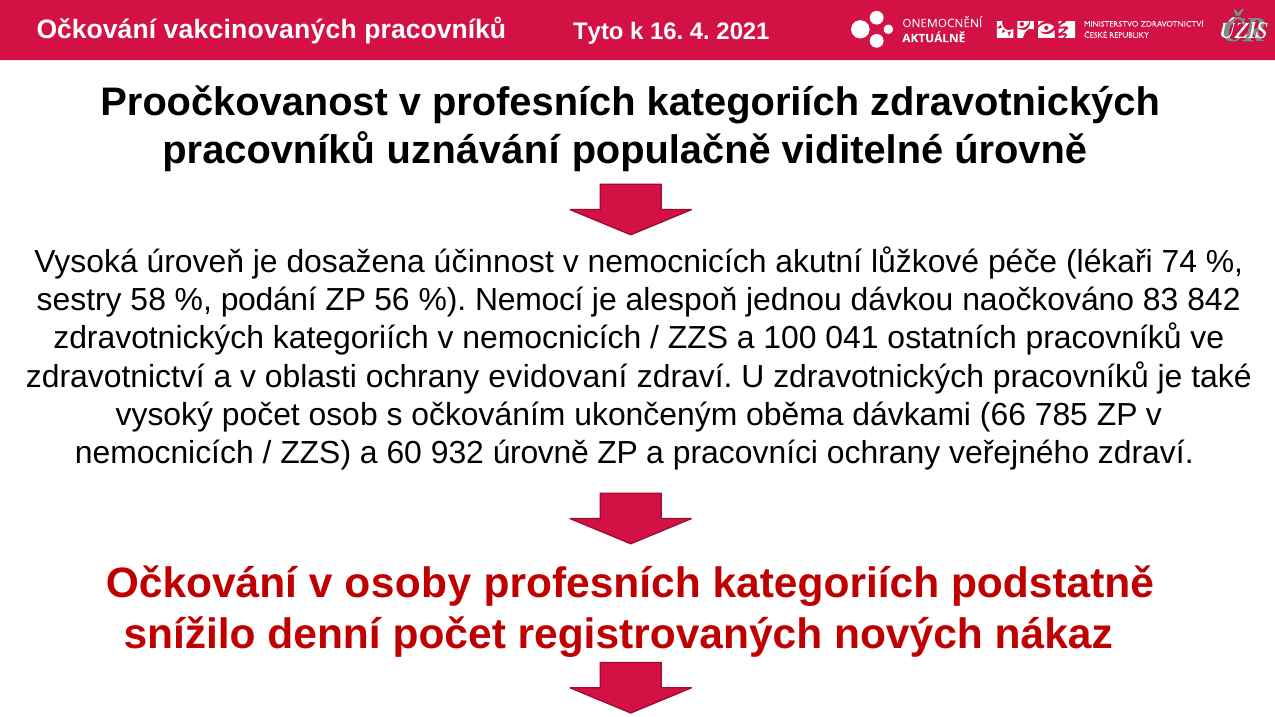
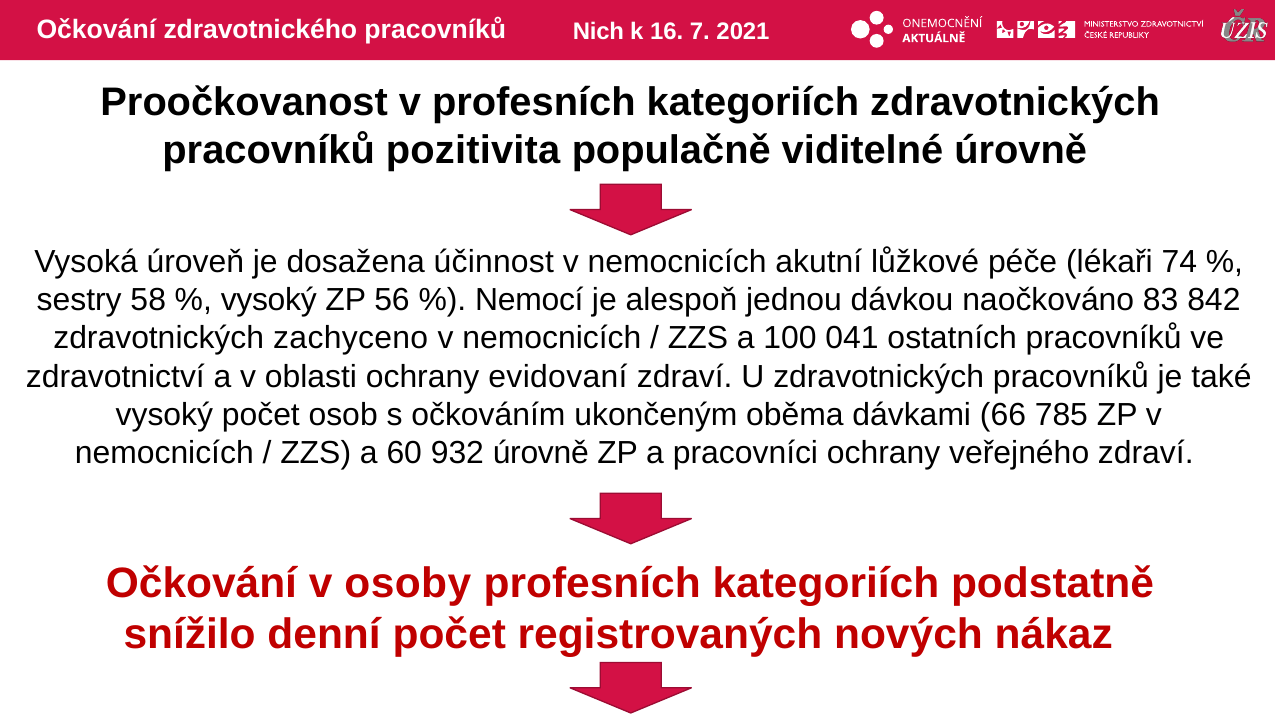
vakcinovaných: vakcinovaných -> zdravotnického (260, 30)
Tyto: Tyto -> Nich (598, 31)
4: 4 -> 7 (700, 31)
uznávání: uznávání -> pozitivita (473, 150)
podání: podání -> vysoký (269, 300)
zdravotnických kategoriích: kategoriích -> zachyceno (351, 338)
